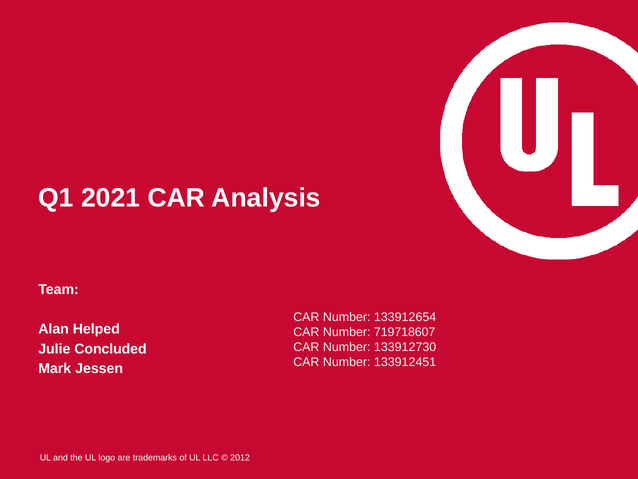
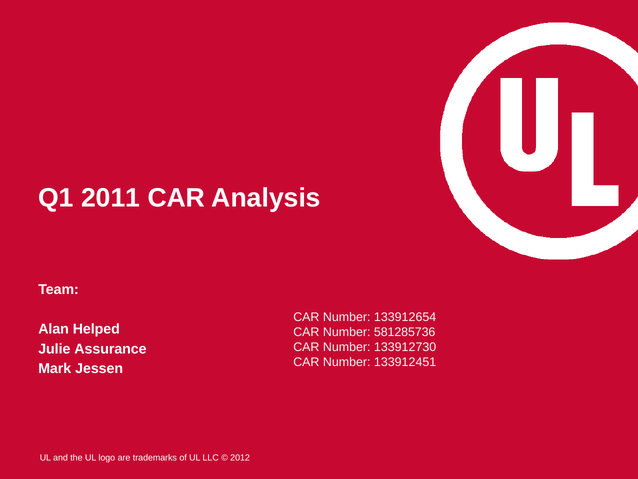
2021: 2021 -> 2011 (111, 198)
719718607: 719718607 -> 581285736 (405, 332)
Concluded: Concluded -> Assurance (110, 348)
